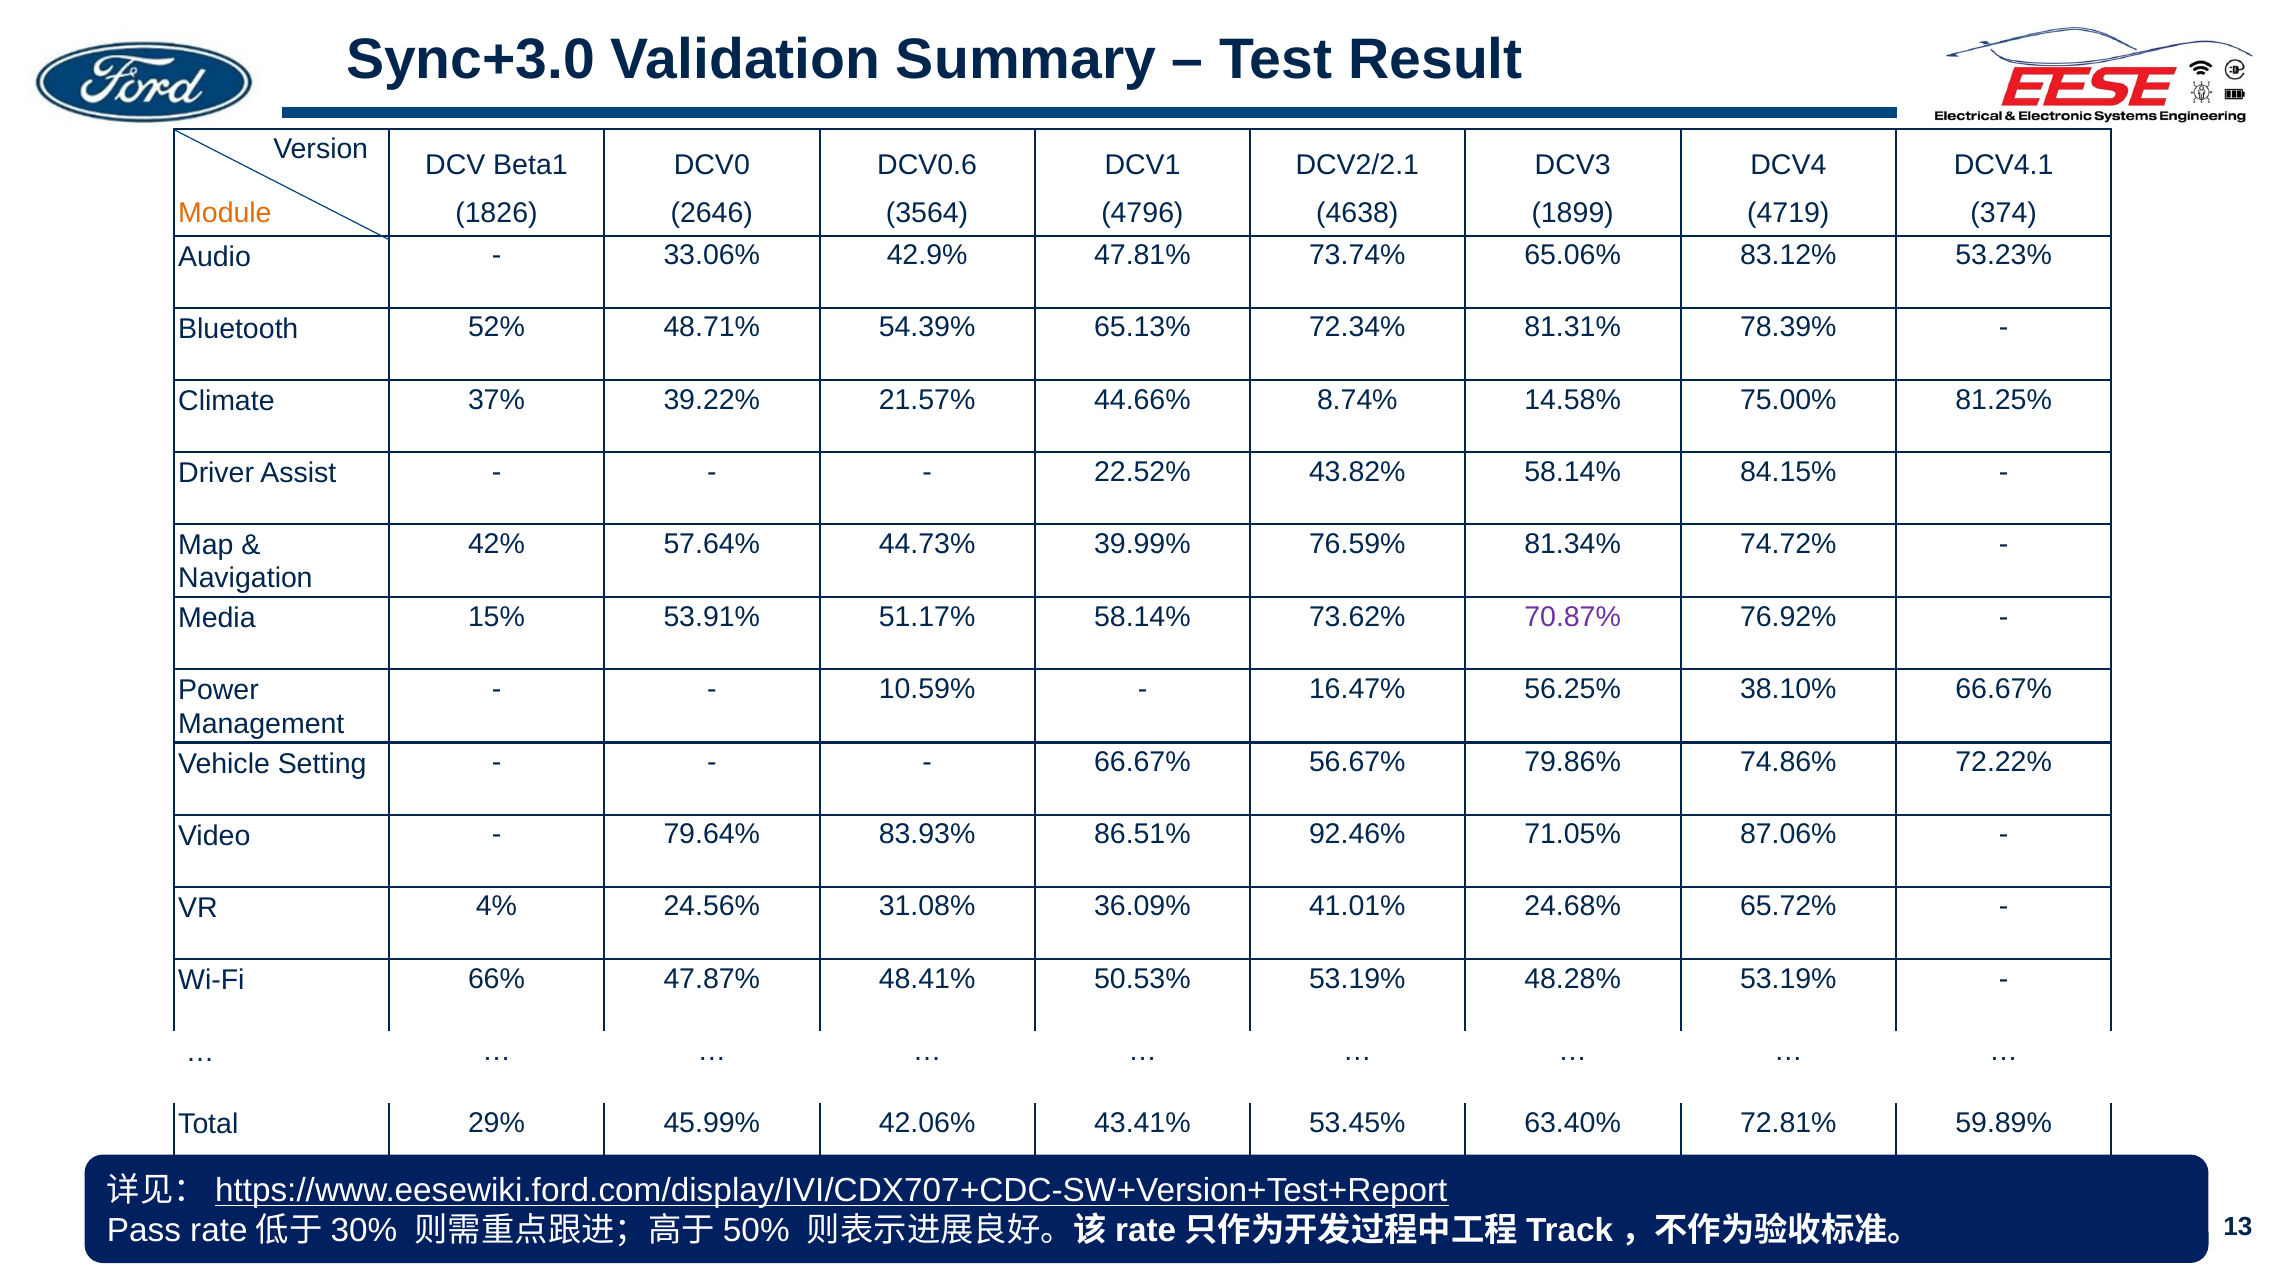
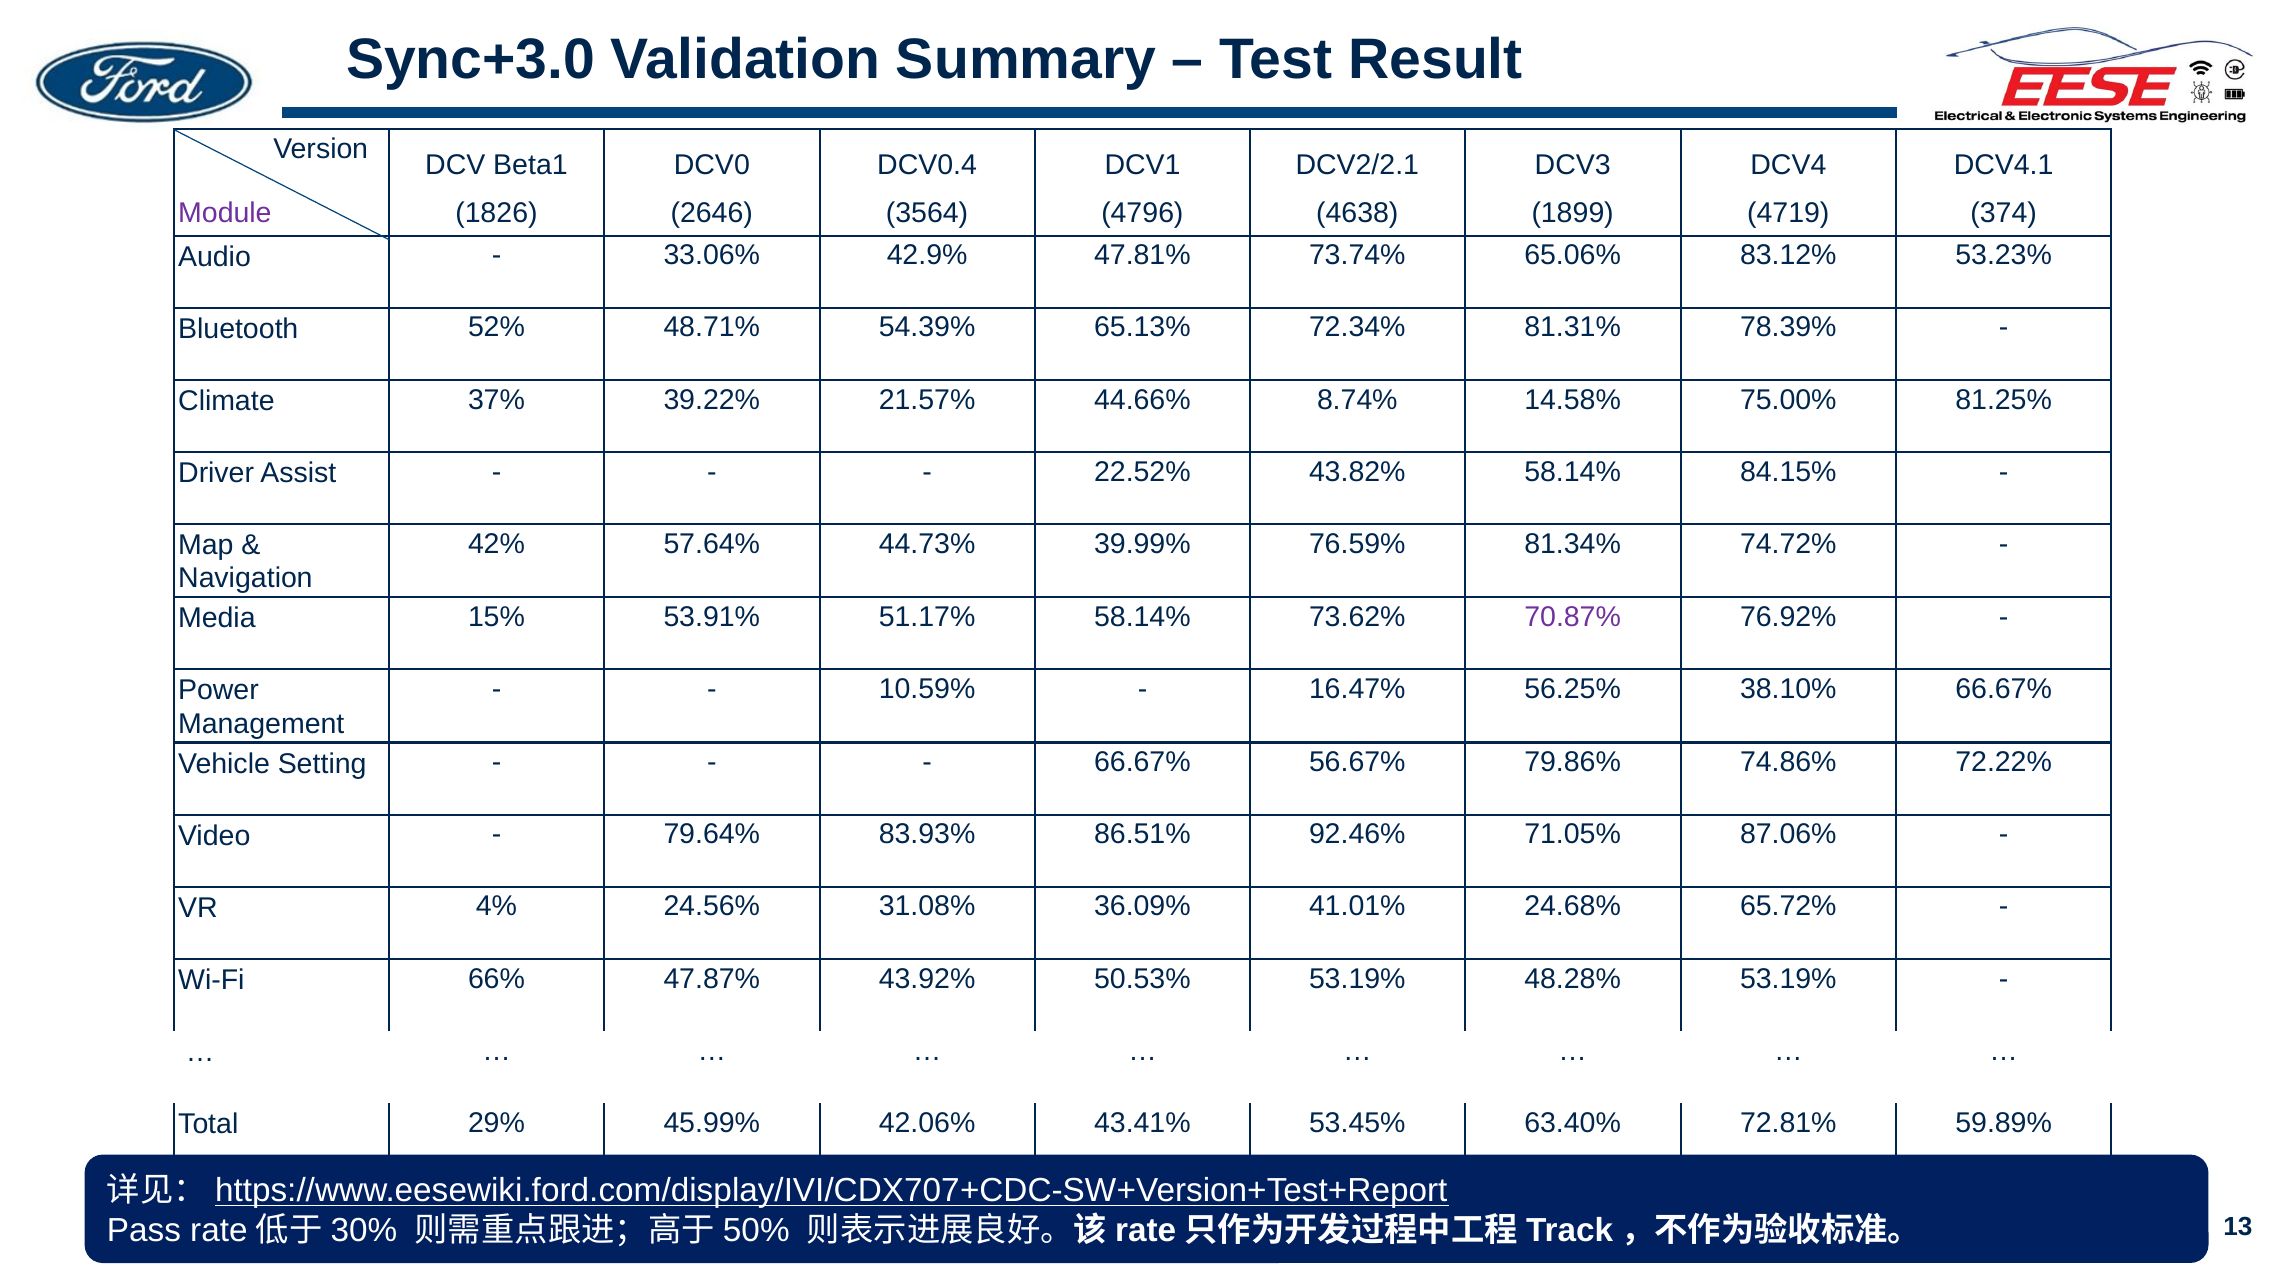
DCV0.6: DCV0.6 -> DCV0.4 (927, 165)
Module colour: orange -> purple (225, 213)
48.41%: 48.41% -> 43.92% (927, 979)
